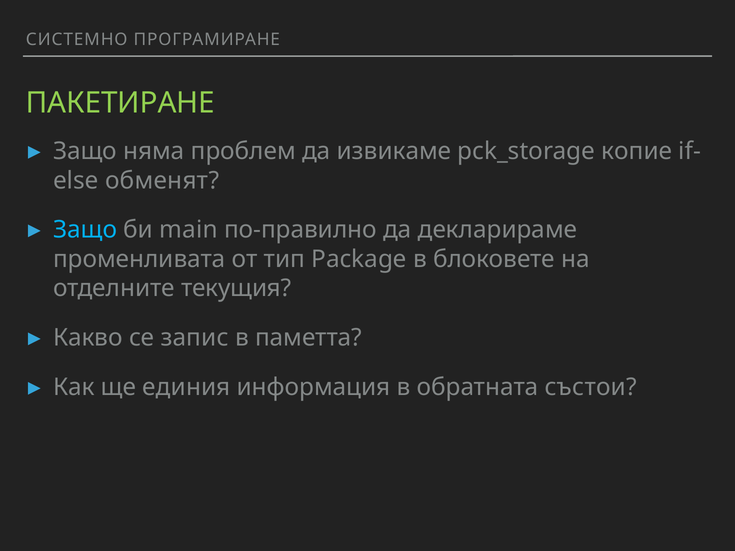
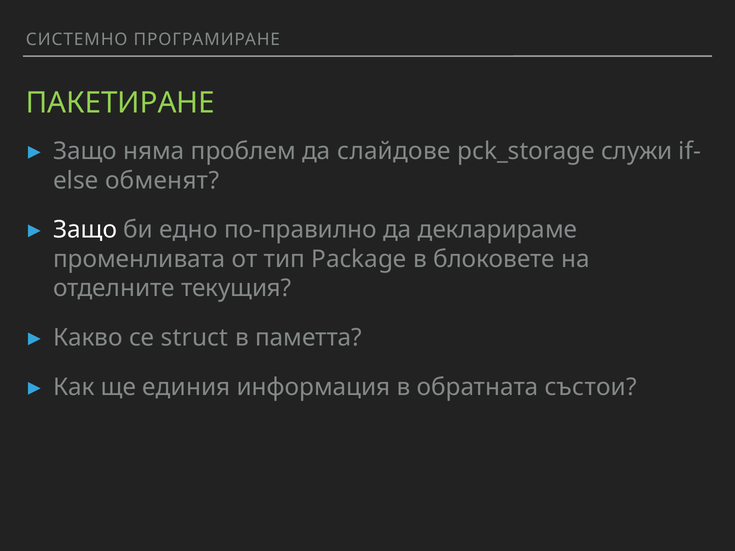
извикаме: извикаме -> слайдове (394, 151)
копие: копие -> служи (637, 151)
Защо colour: light blue -> white (85, 230)
main: main -> едно (188, 230)
запис: запис -> struct (195, 338)
